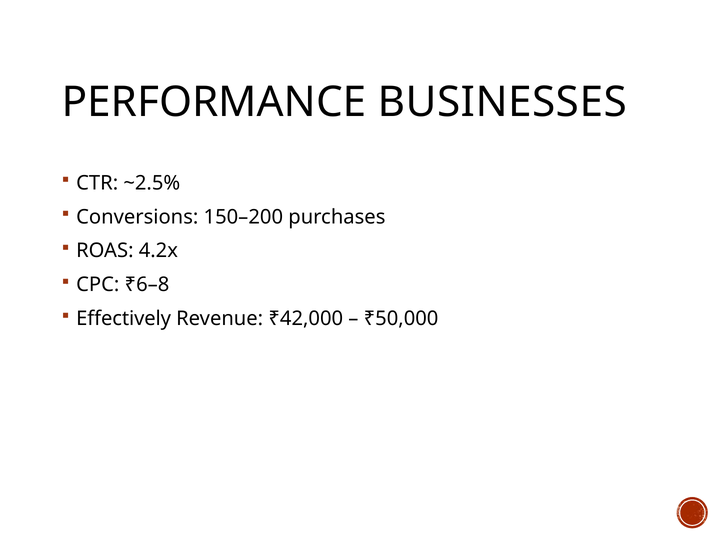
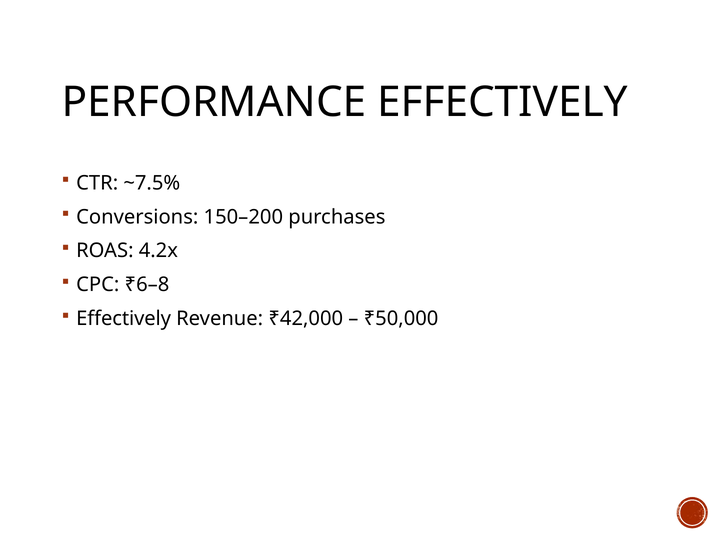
PERFORMANCE BUSINESSES: BUSINESSES -> EFFECTIVELY (503, 102)
~2.5%: ~2.5% -> ~7.5% (152, 183)
